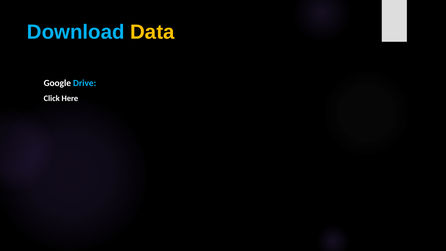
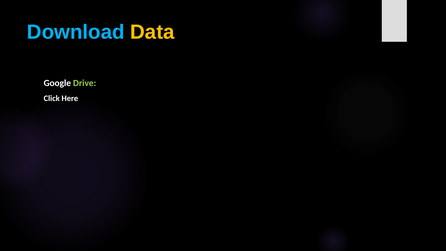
Drive colour: light blue -> light green (85, 83)
